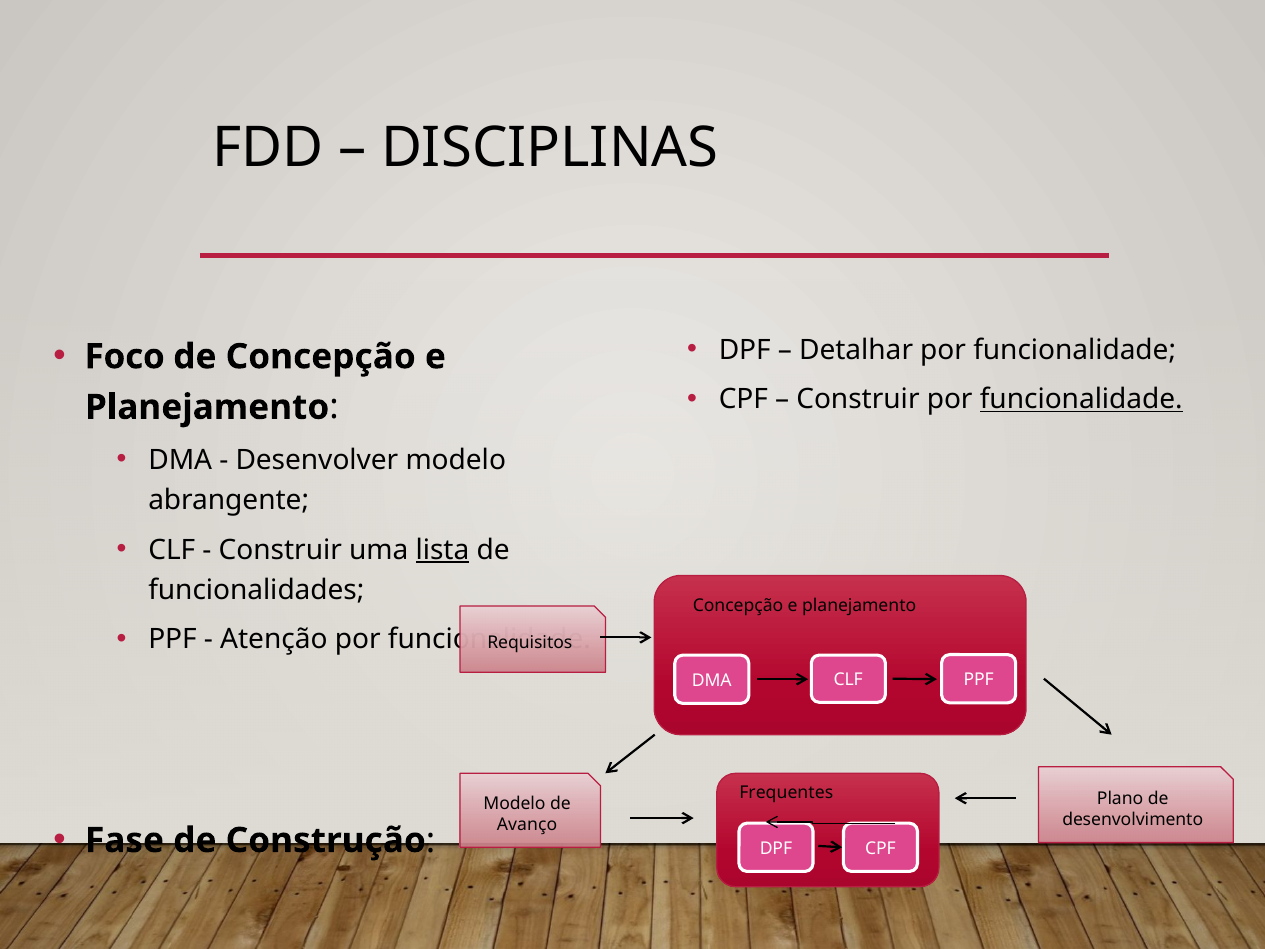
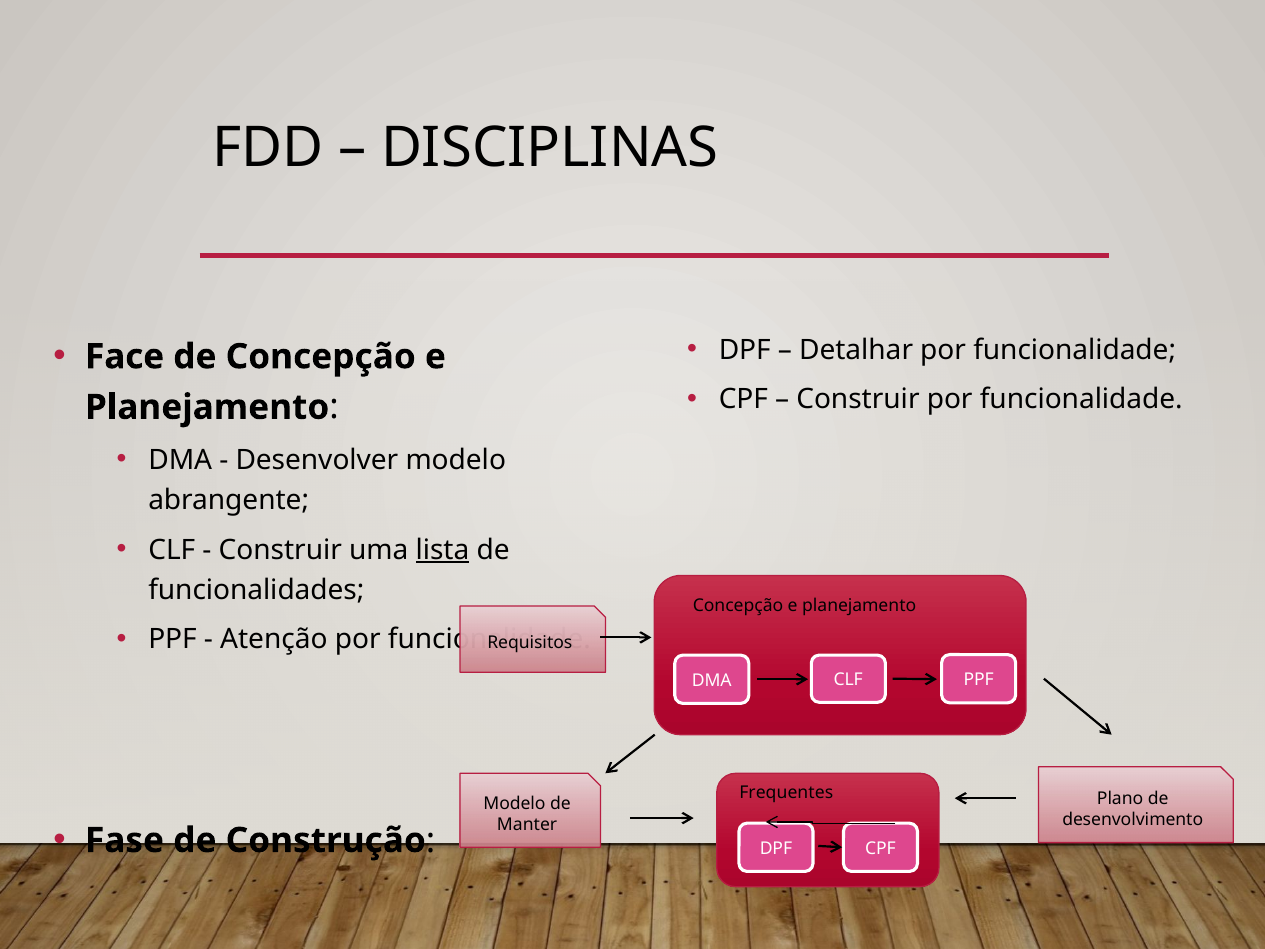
Foco: Foco -> Face (125, 357)
funcionalidade underline: present -> none (1081, 399)
Avanço: Avanço -> Manter (527, 825)
